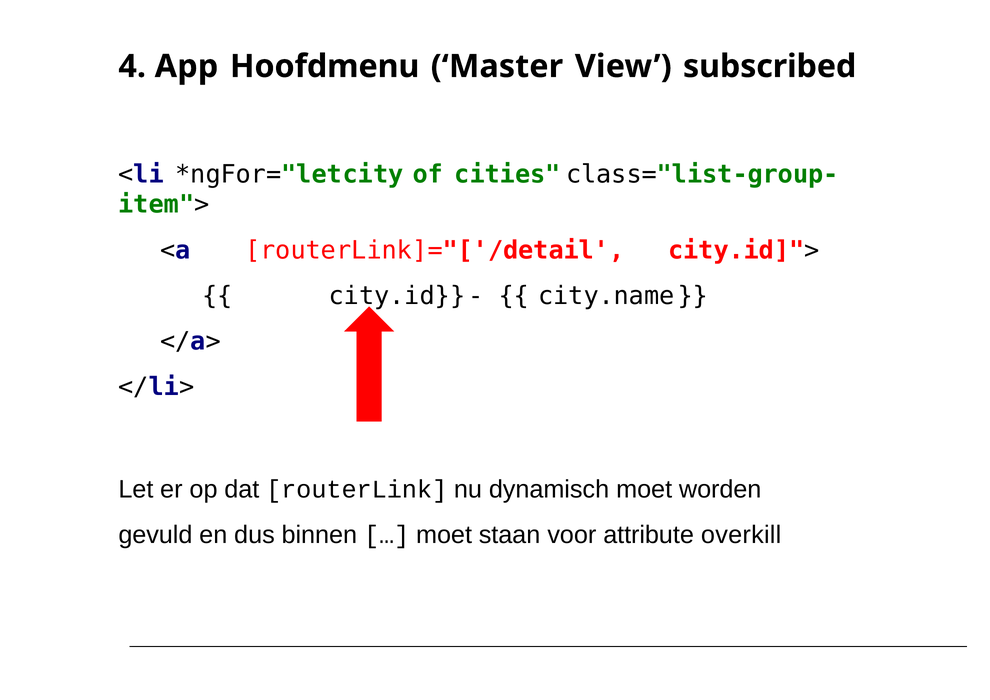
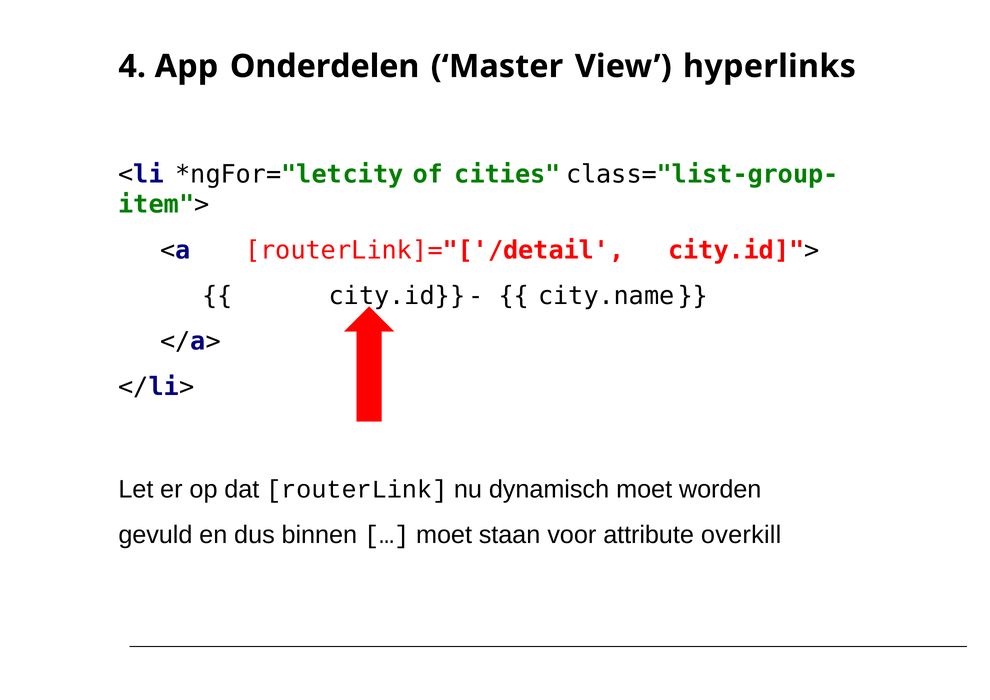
Hoofdmenu: Hoofdmenu -> Onderdelen (325, 66)
subscribed: subscribed -> hyperlinks (769, 66)
